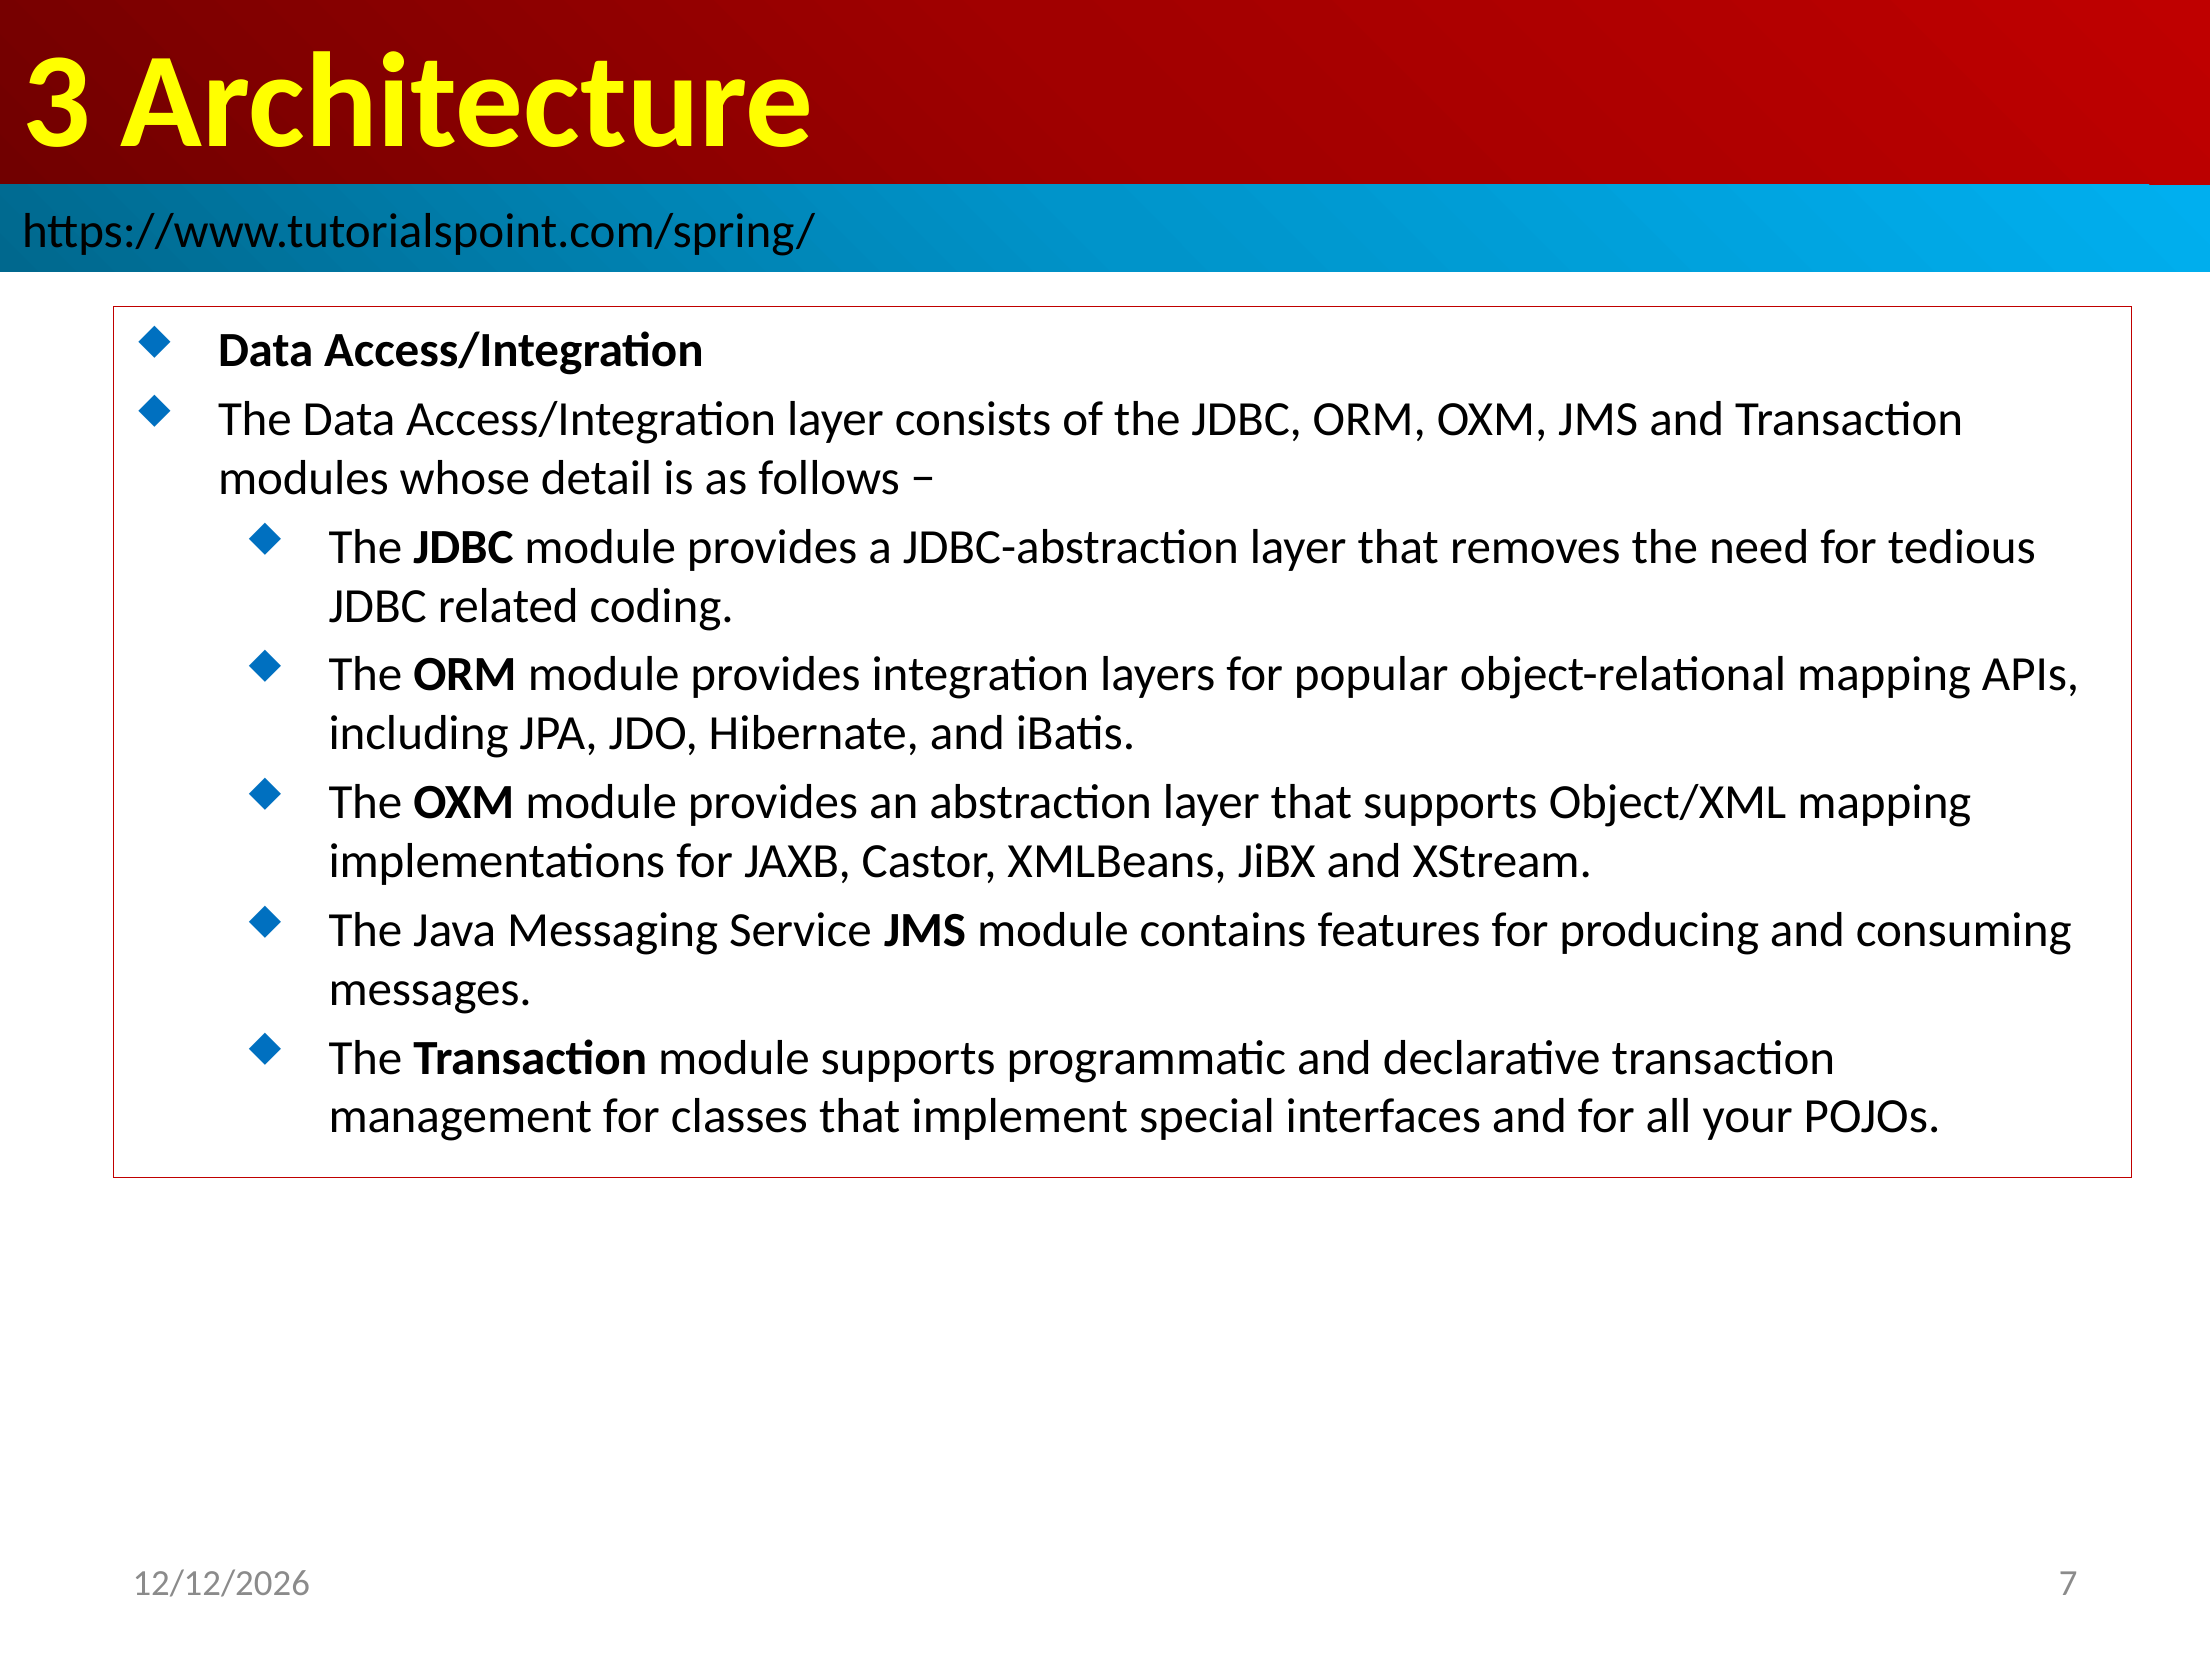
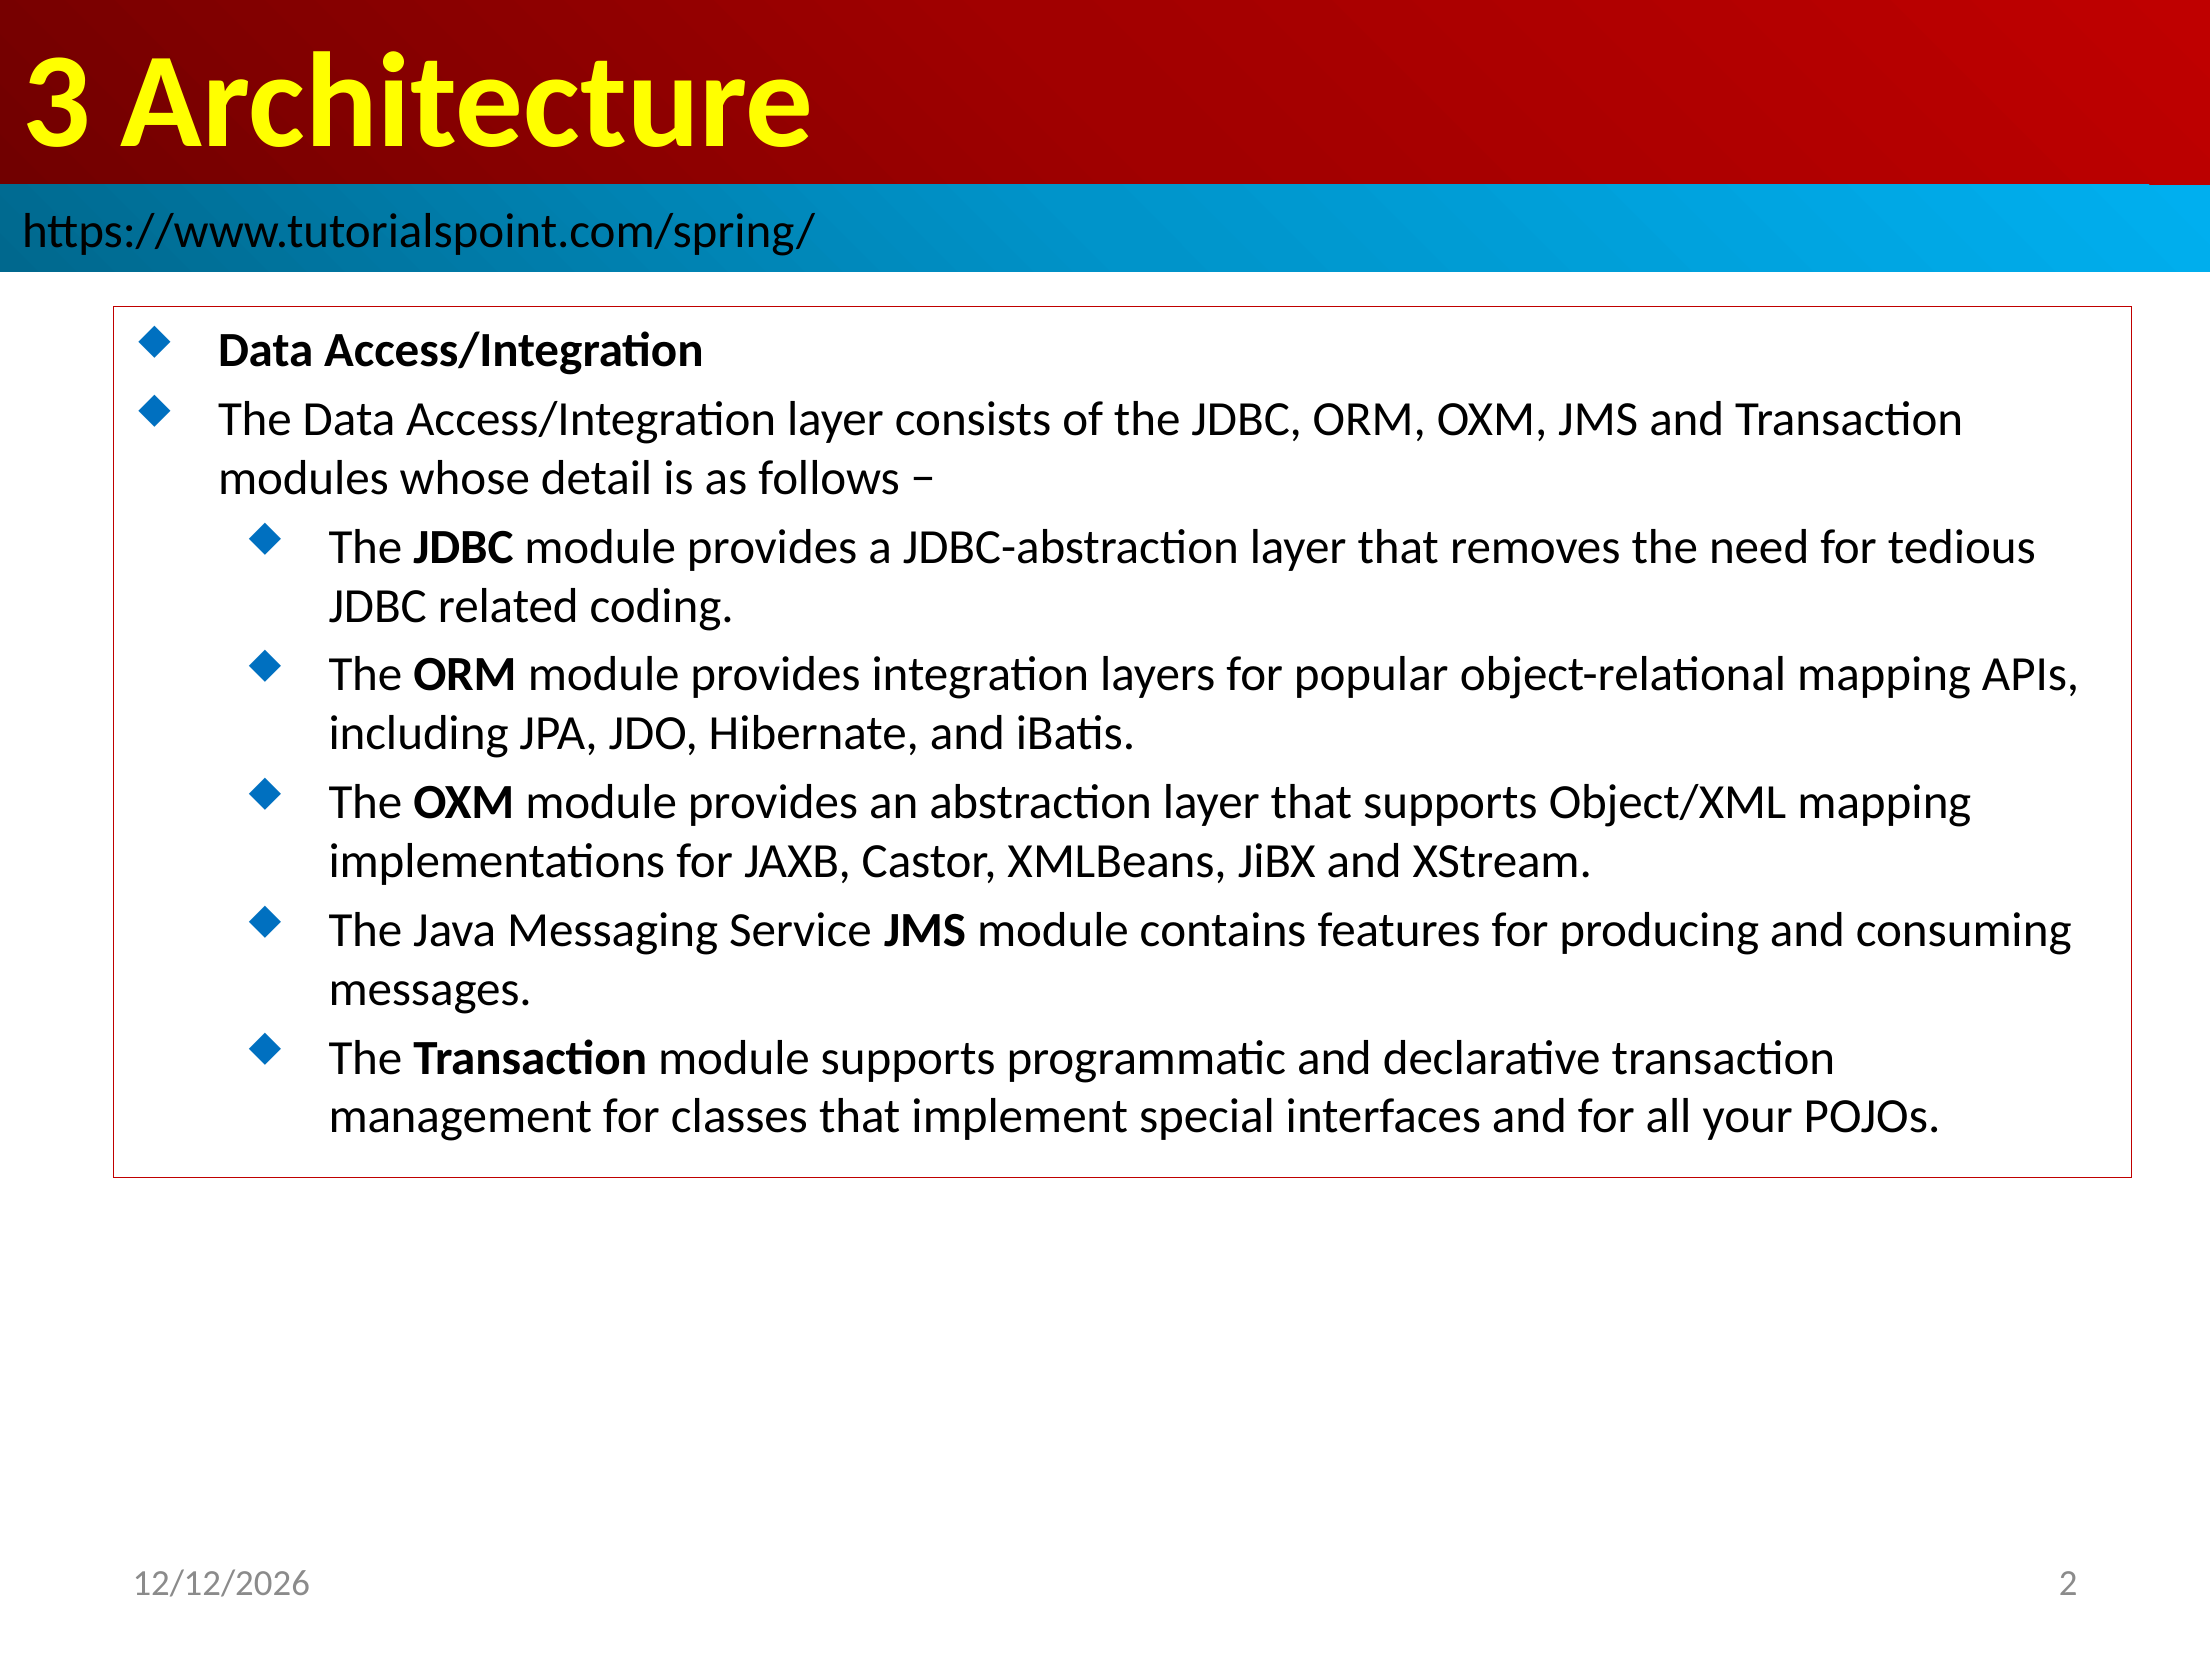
7: 7 -> 2 (2068, 1583)
